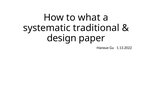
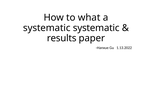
systematic traditional: traditional -> systematic (96, 28)
design: design -> results (62, 38)
